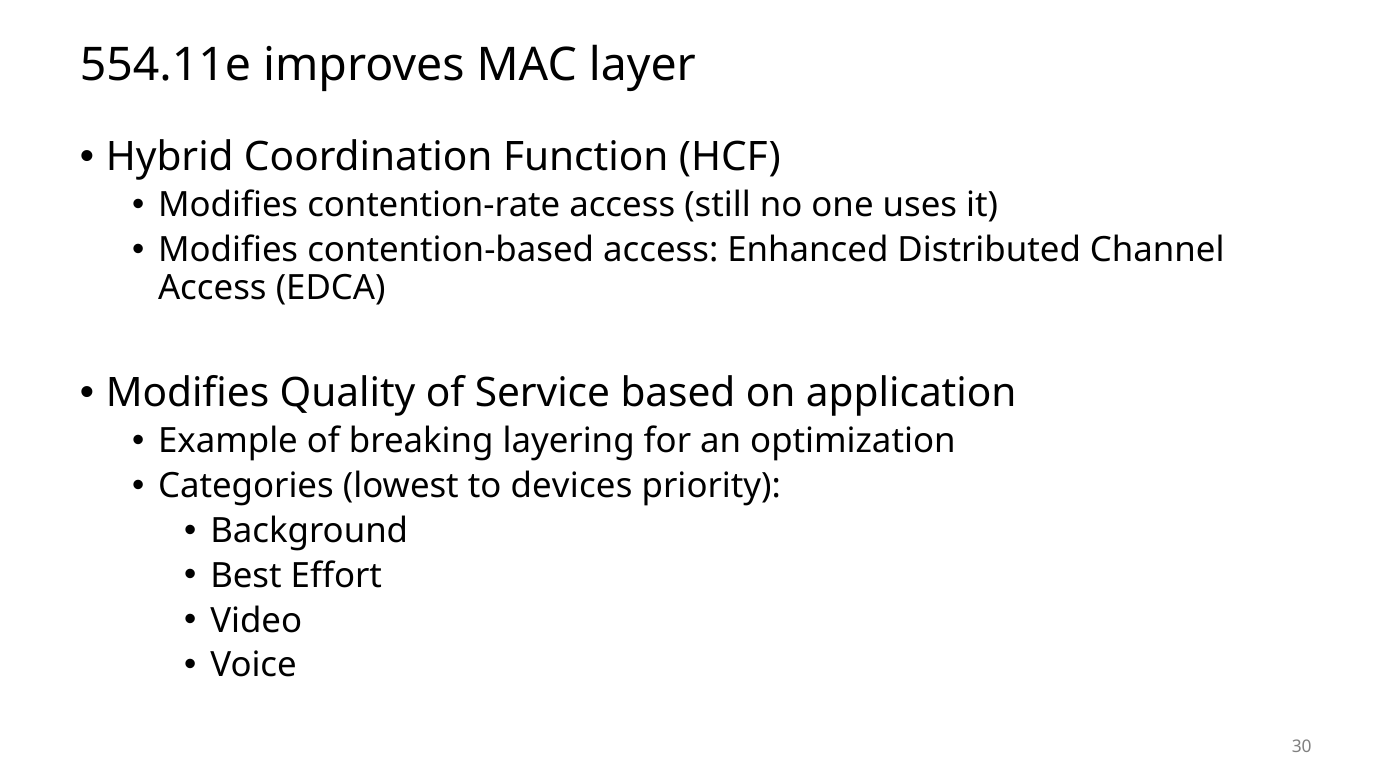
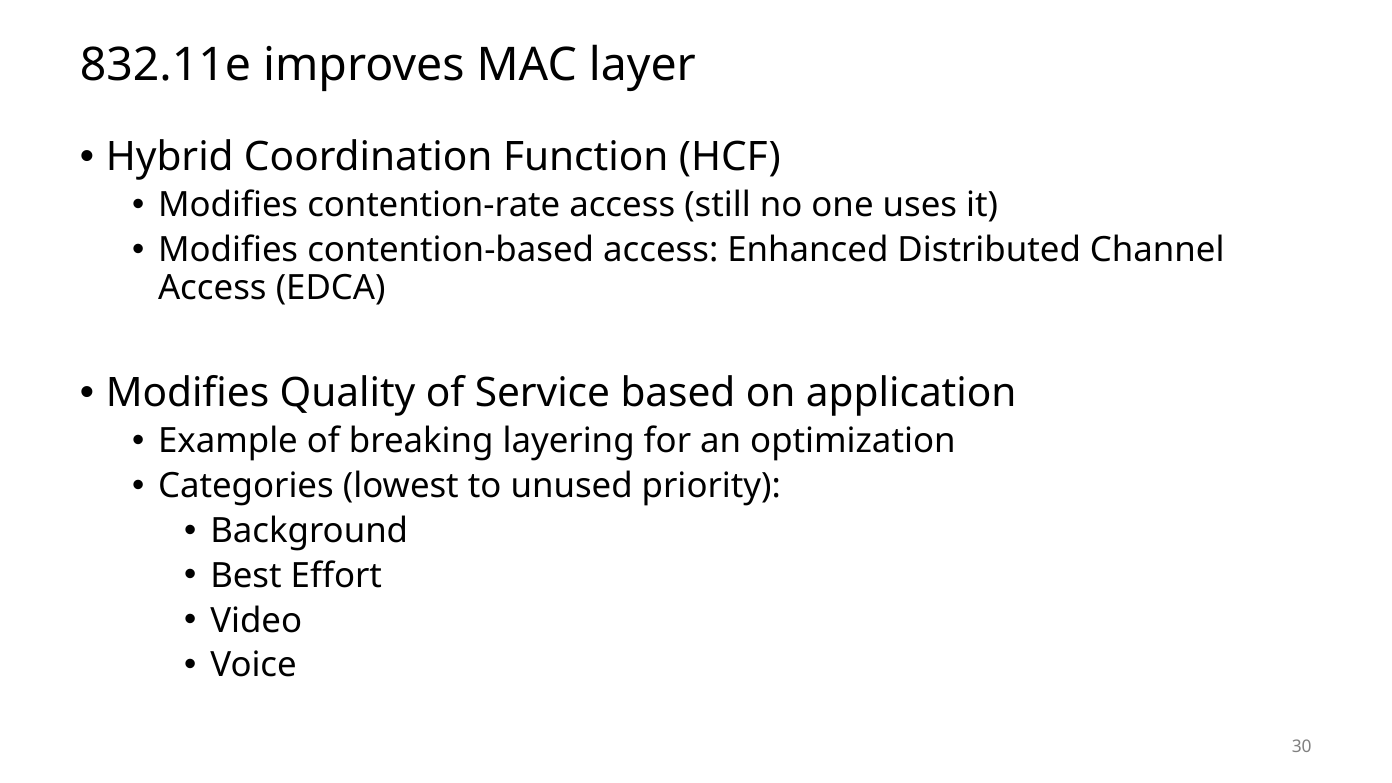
554.11e: 554.11e -> 832.11e (165, 65)
devices: devices -> unused (572, 486)
